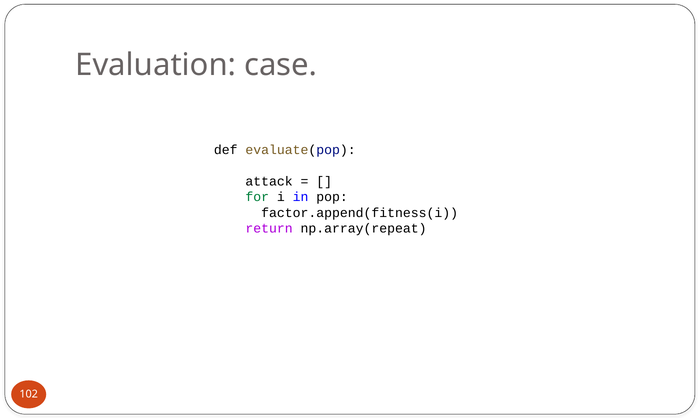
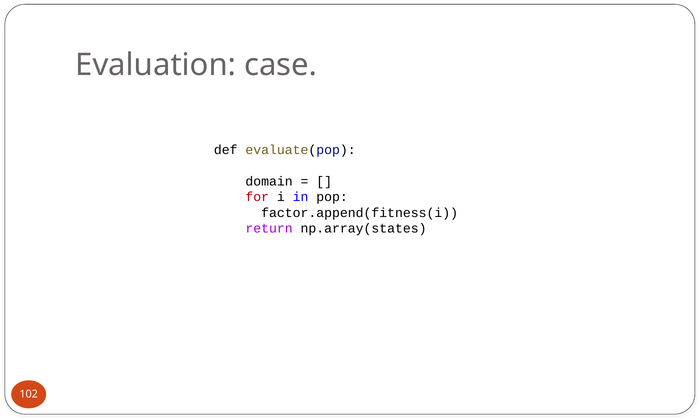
attack: attack -> domain (269, 181)
for colour: green -> red (257, 197)
np.array(repeat: np.array(repeat -> np.array(states (364, 229)
